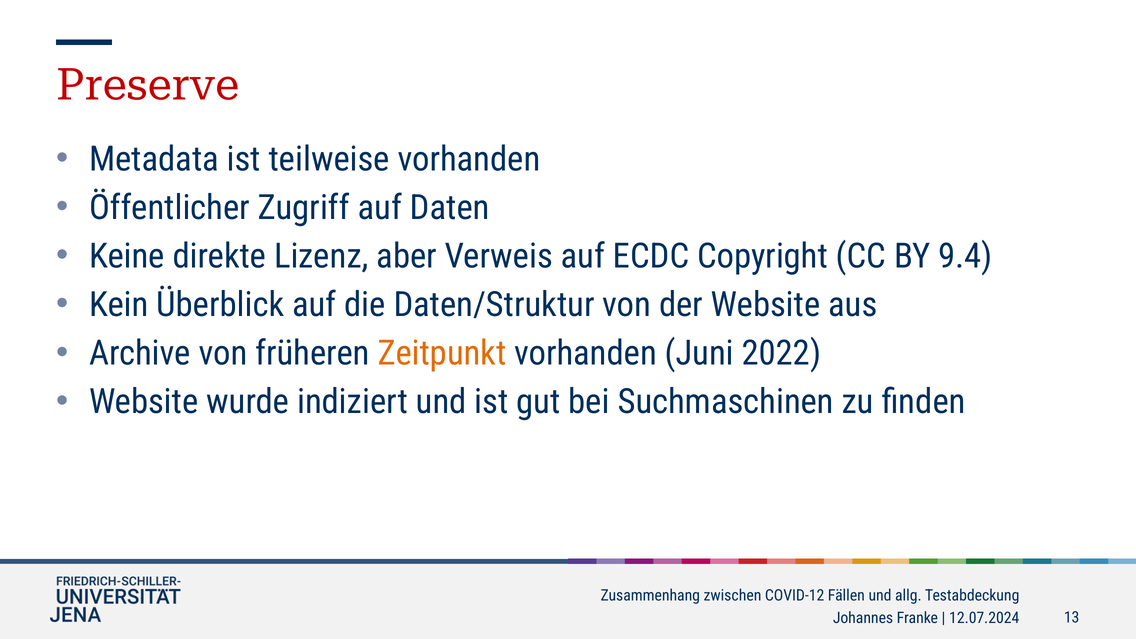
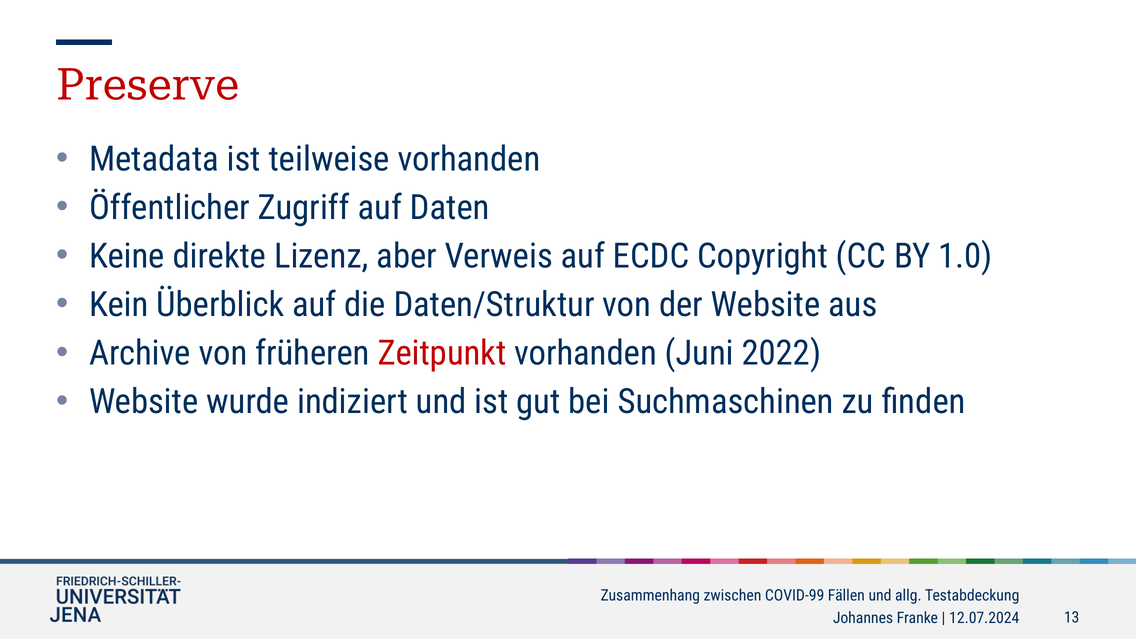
9.4: 9.4 -> 1.0 (965, 256)
Zeitpunkt colour: orange -> red (442, 353)
COVID-12: COVID-12 -> COVID-99 (795, 596)
